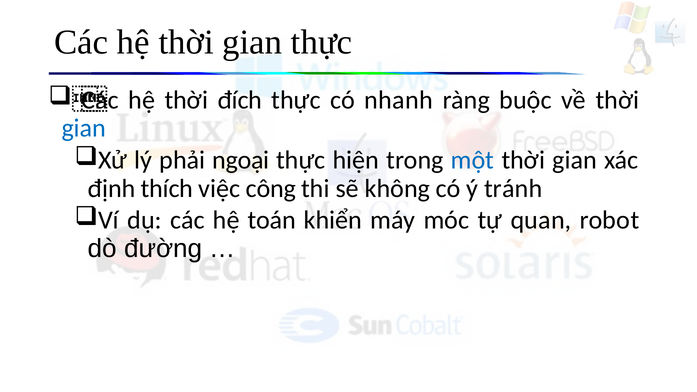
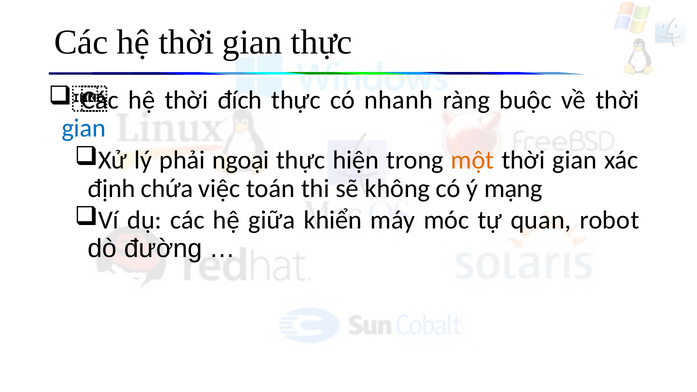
một colour: blue -> orange (473, 160)
thích: thích -> chứa (167, 188)
công: công -> toán (271, 188)
tránh: tránh -> mạng (513, 188)
toán: toán -> giữa (272, 220)
